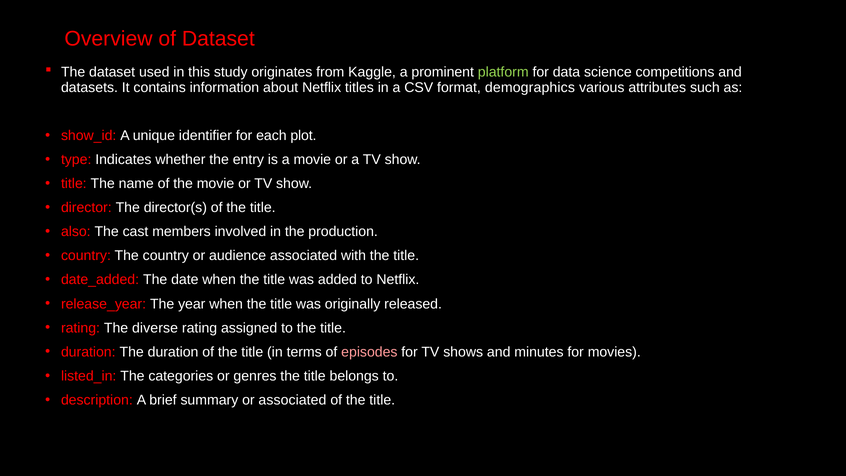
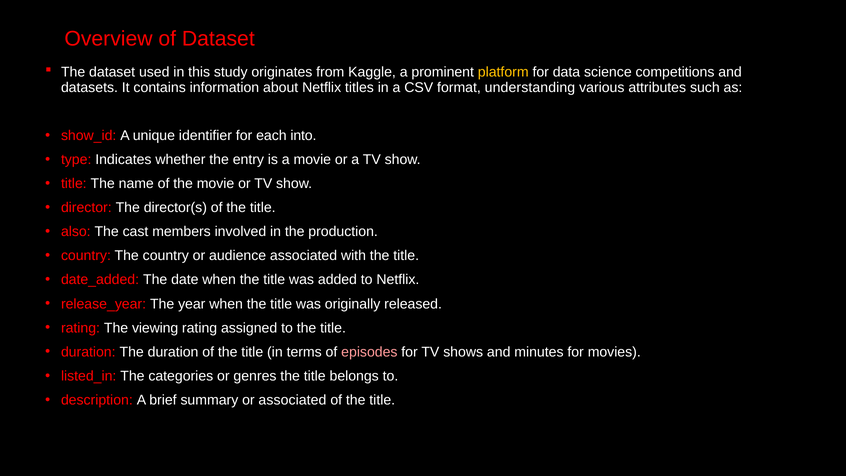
platform colour: light green -> yellow (503, 72)
demographics: demographics -> understanding (530, 88)
plot: plot -> into (303, 136)
diverse: diverse -> viewing (155, 328)
